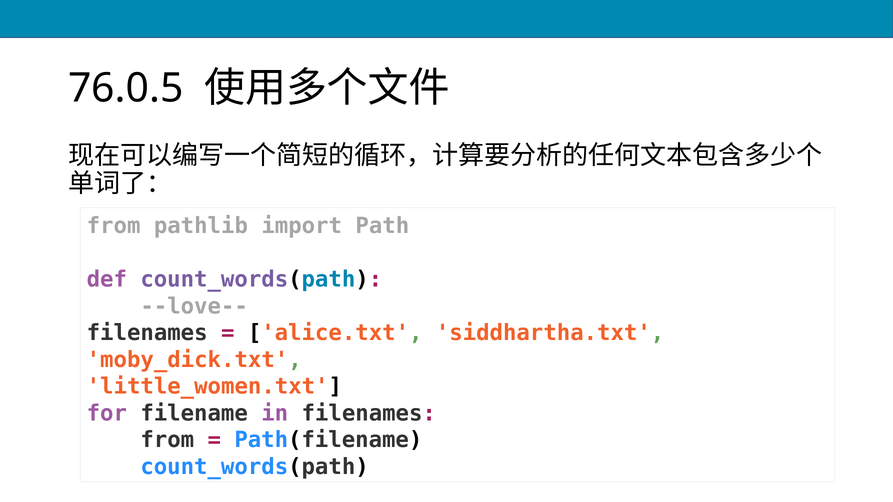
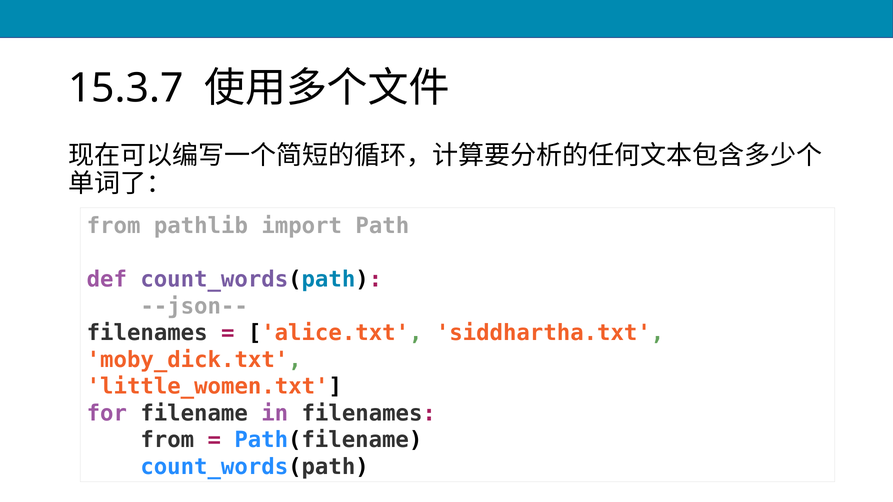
76.0.5: 76.0.5 -> 15.3.7 (126, 89)
--love--: --love-- -> --json-- (194, 306)
